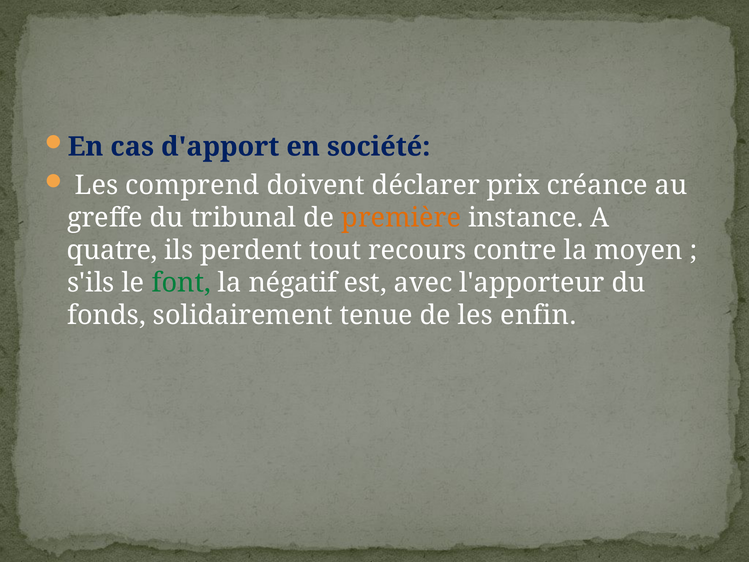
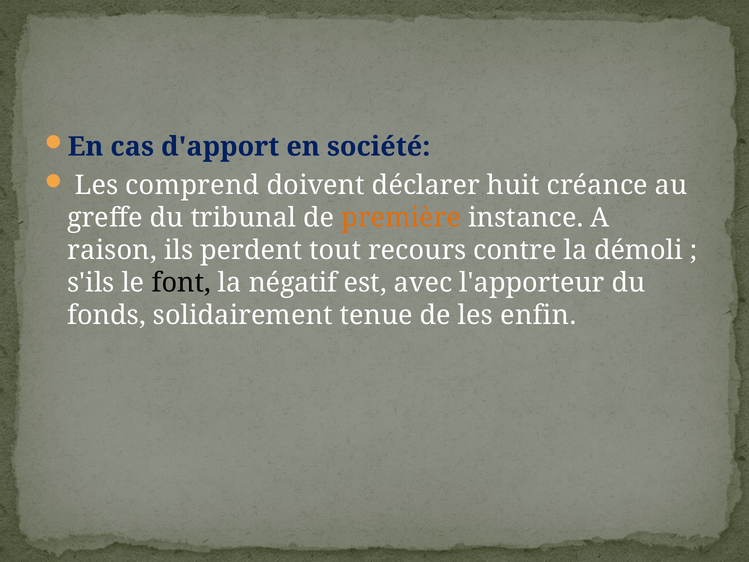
prix: prix -> huit (513, 185)
quatre: quatre -> raison (112, 250)
moyen: moyen -> démoli (638, 250)
font colour: green -> black (181, 283)
